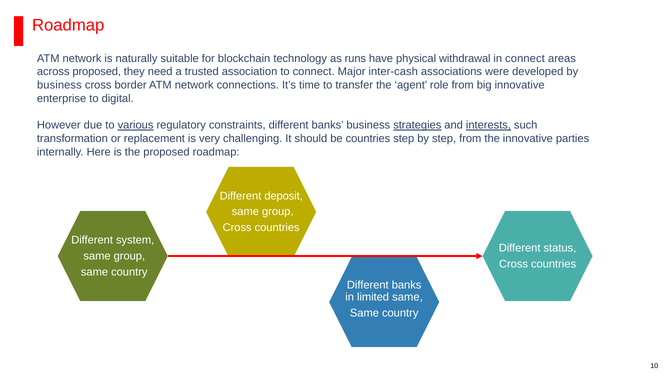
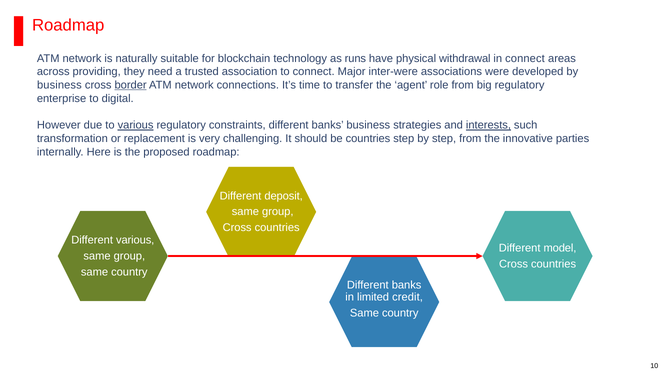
across proposed: proposed -> providing (97, 72)
inter-cash: inter-cash -> inter-were (393, 72)
border underline: none -> present (131, 85)
big innovative: innovative -> regulatory (520, 85)
strategies underline: present -> none (417, 125)
Different system: system -> various (135, 240)
status: status -> model (560, 248)
limited same: same -> credit (408, 297)
